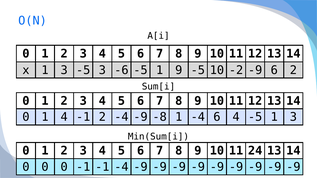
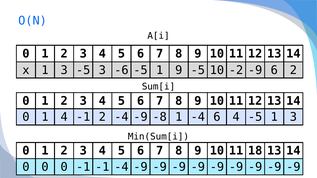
24: 24 -> 18 (255, 151)
